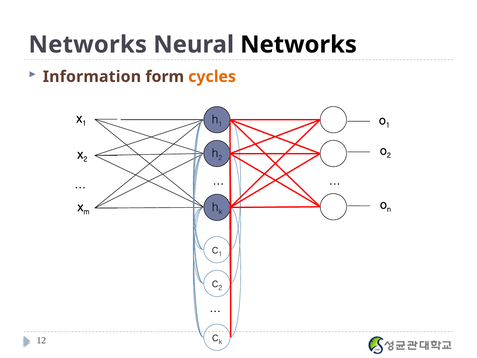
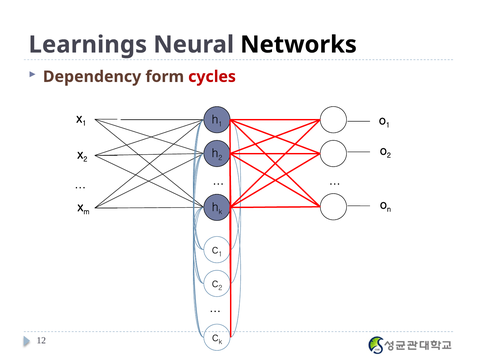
Networks: Networks -> Learnings (88, 45)
Information: Information -> Dependency (92, 77)
cycles colour: orange -> red (212, 77)
